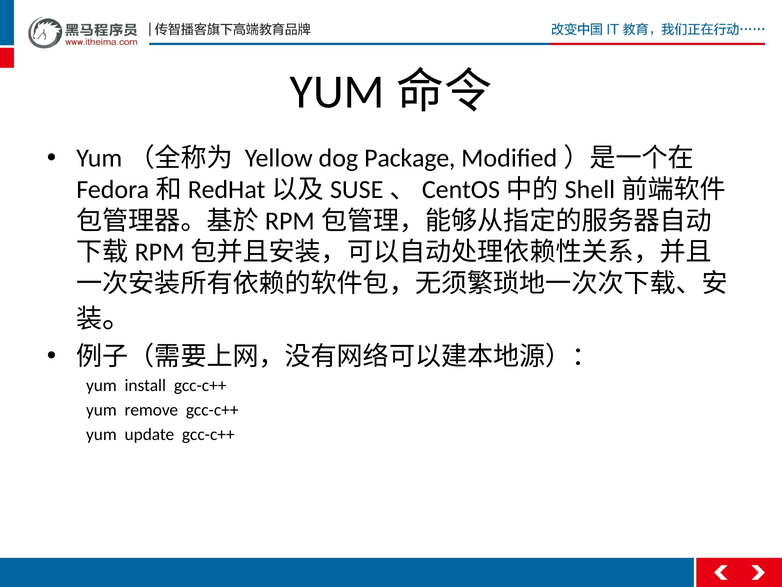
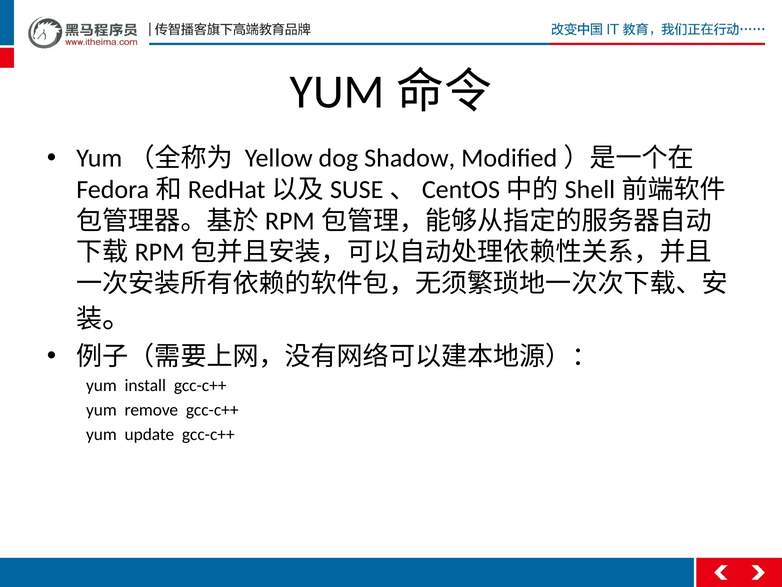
Package: Package -> Shadow (410, 158)
